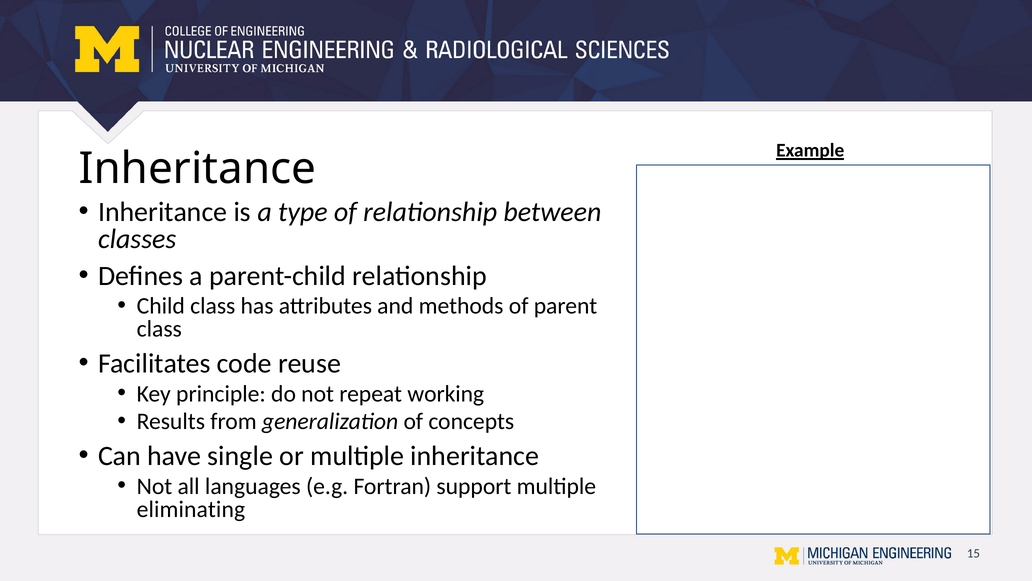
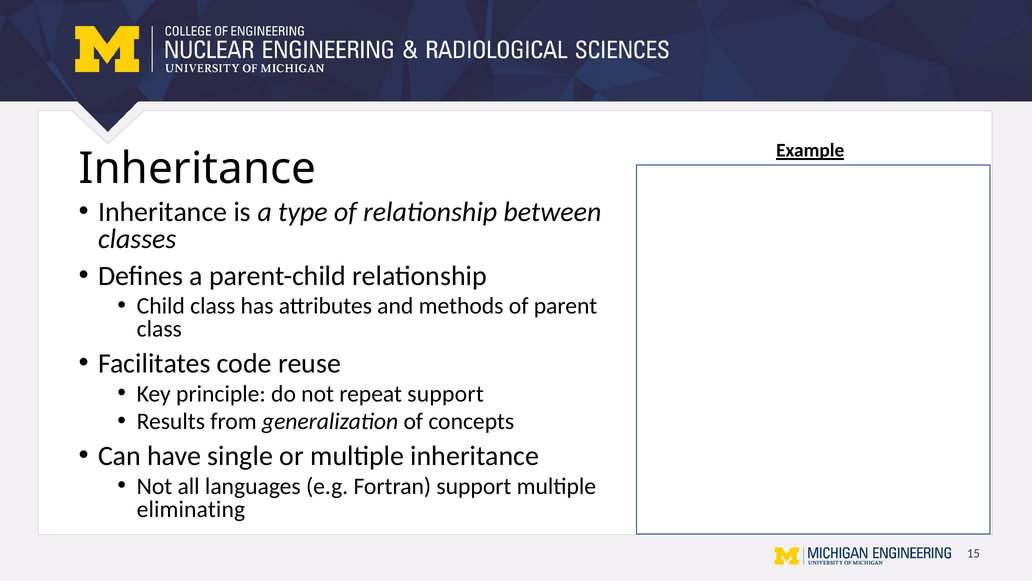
repeat working: working -> support (446, 393)
